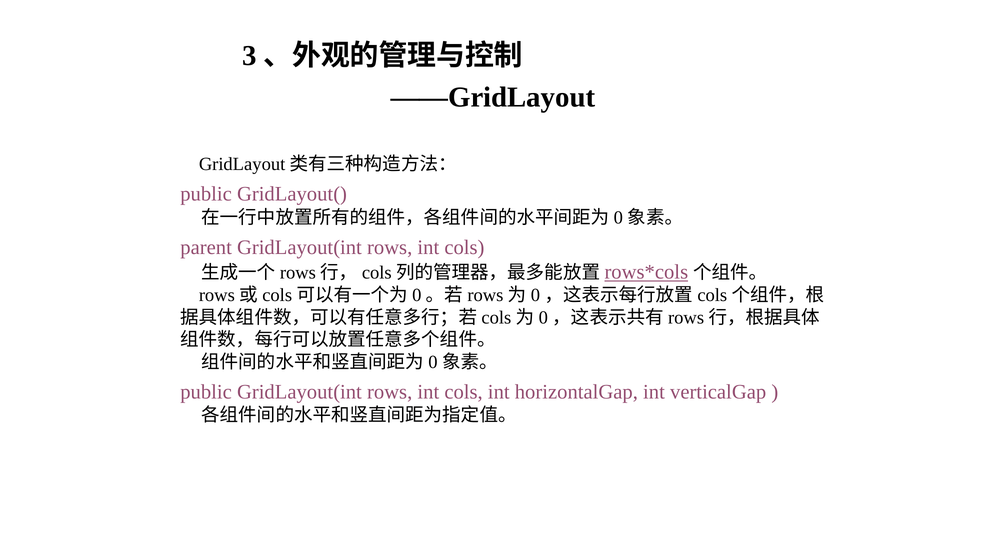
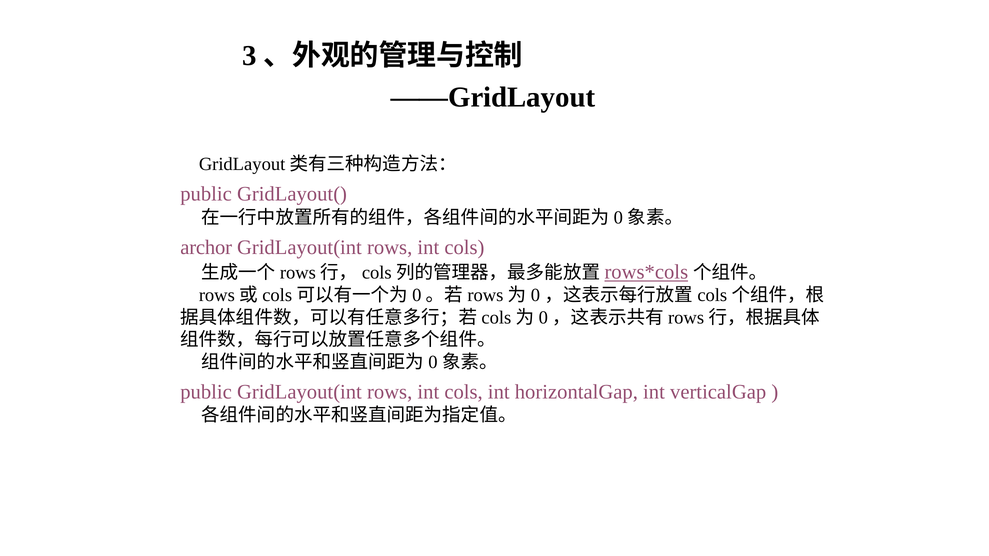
parent: parent -> archor (206, 247)
